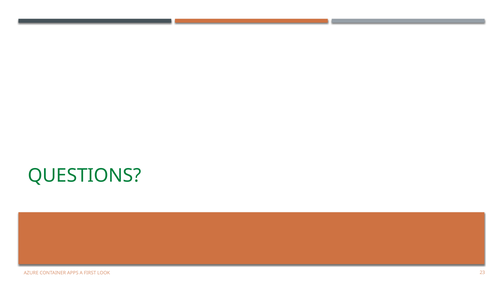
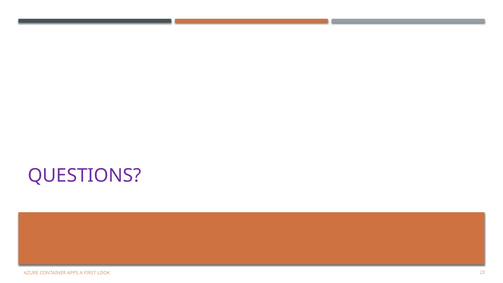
QUESTIONS colour: green -> purple (85, 175)
